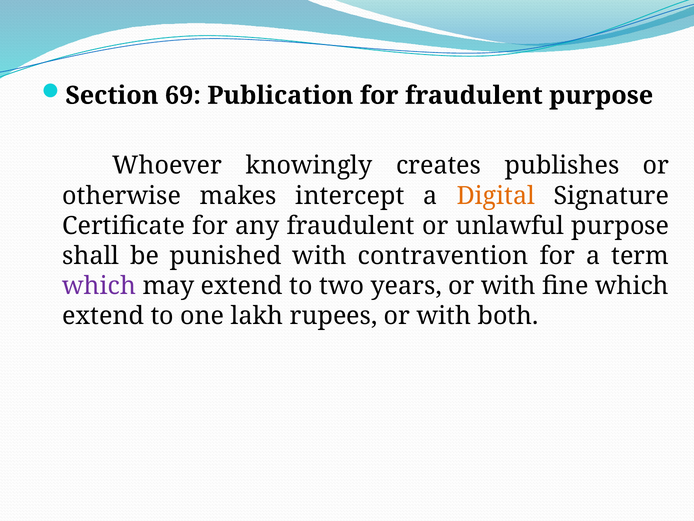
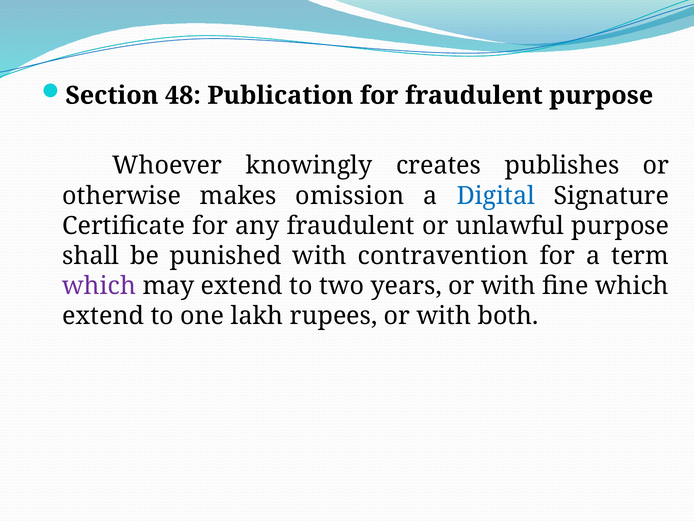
69: 69 -> 48 (183, 95)
intercept: intercept -> omission (350, 196)
Digital colour: orange -> blue (496, 196)
